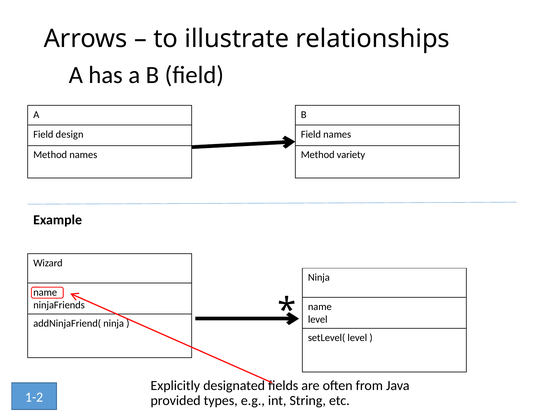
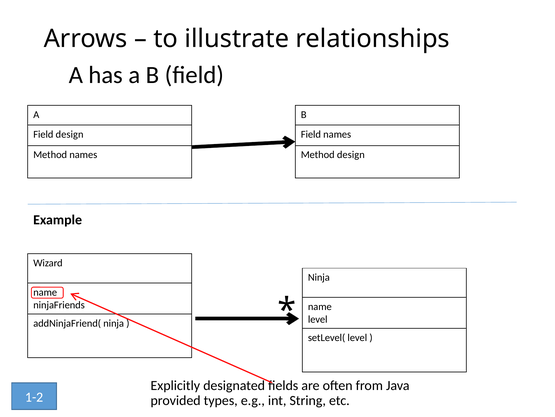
Method variety: variety -> design (351, 155)
